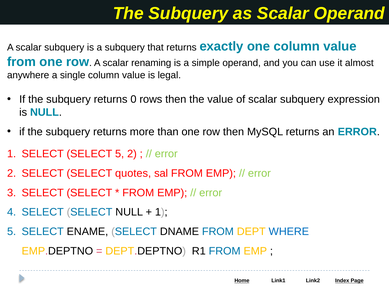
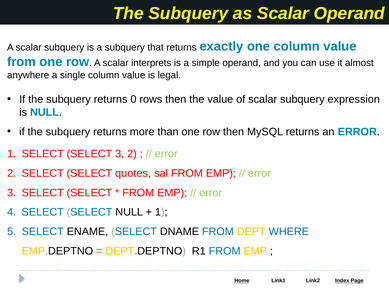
renaming: renaming -> interprets (151, 63)
SELECT 5: 5 -> 3 (120, 154)
